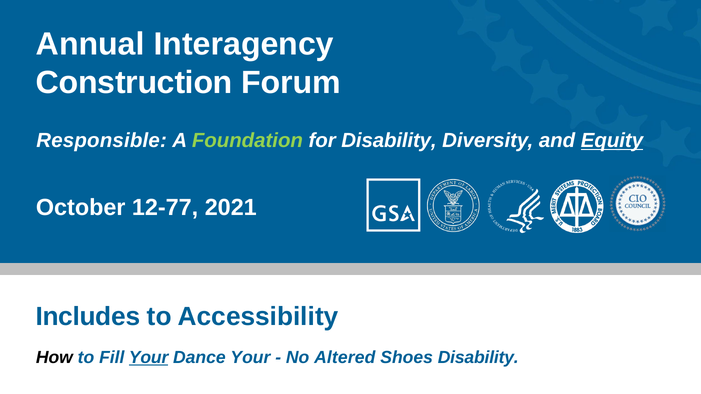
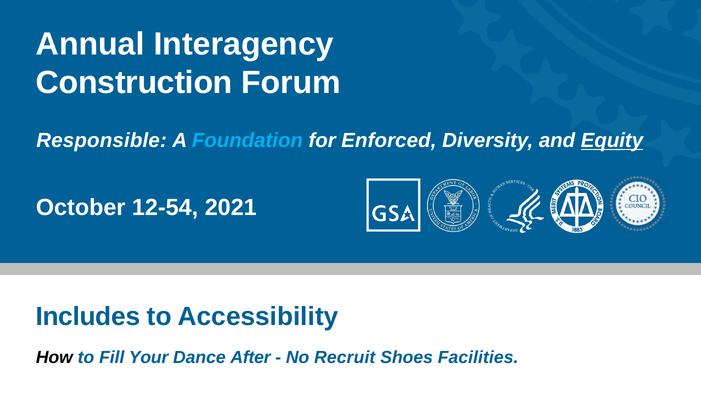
Foundation colour: light green -> light blue (247, 141)
for Disability: Disability -> Enforced (389, 141)
12-77: 12-77 -> 12-54 (165, 208)
Your underline: present -> none (149, 358)
Dance Your: Your -> After (251, 358)
Altered: Altered -> Recruit (345, 358)
Shoes Disability: Disability -> Facilities (478, 358)
